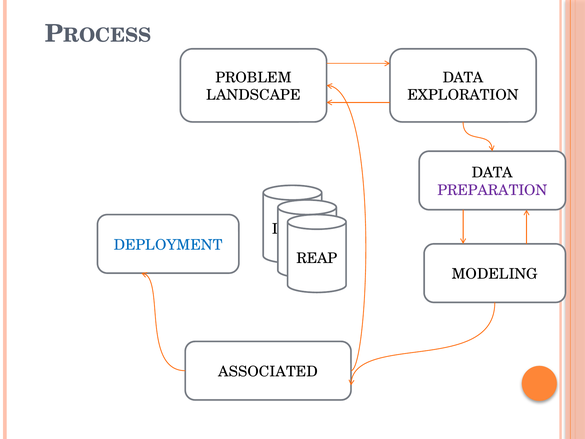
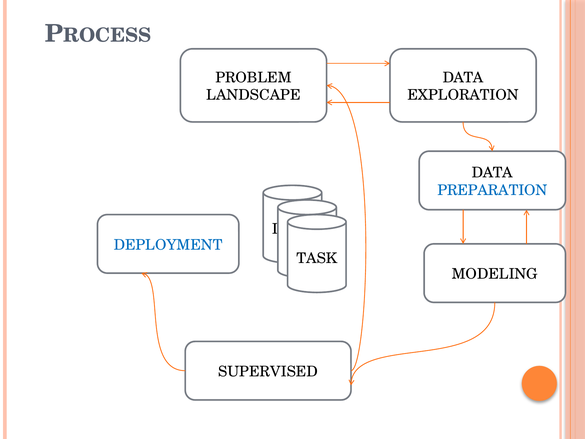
PREPARATION colour: purple -> blue (492, 190)
REAP: REAP -> TASK (317, 258)
ASSOCIATED: ASSOCIATED -> SUPERVISED (268, 371)
